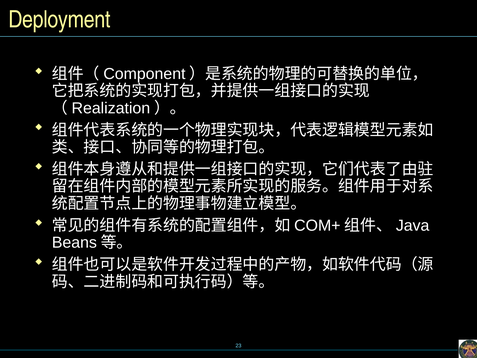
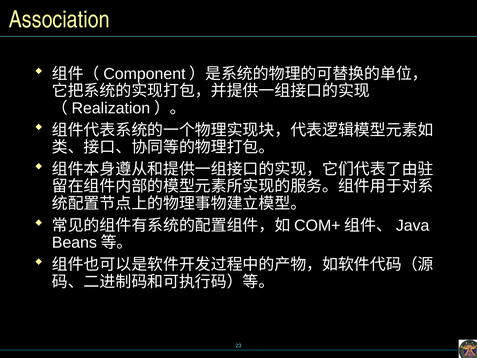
Deployment: Deployment -> Association (59, 20)
